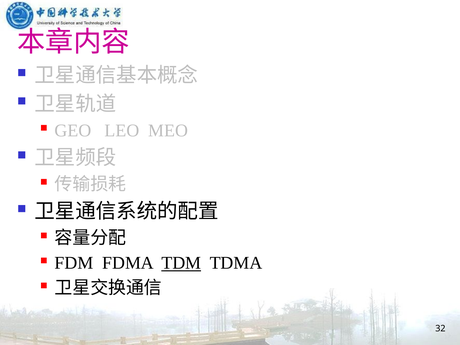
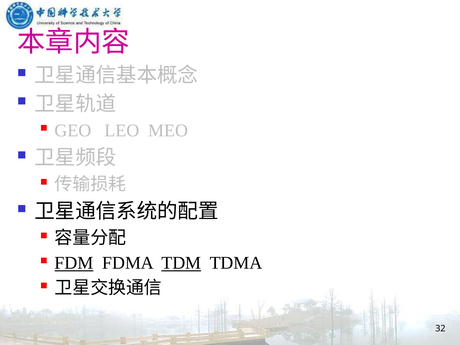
FDM underline: none -> present (74, 263)
